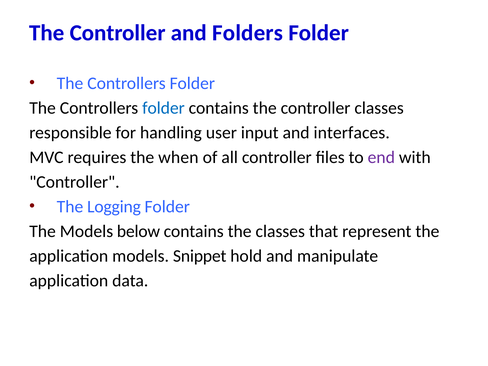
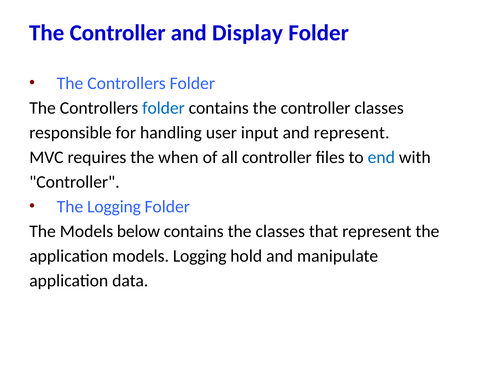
Folders: Folders -> Display (248, 33)
and interfaces: interfaces -> represent (352, 133)
end colour: purple -> blue (381, 157)
models Snippet: Snippet -> Logging (200, 256)
